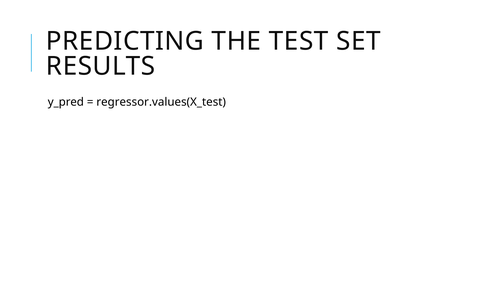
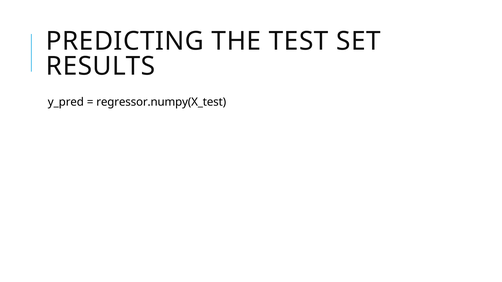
regressor.values(X_test: regressor.values(X_test -> regressor.numpy(X_test (161, 102)
